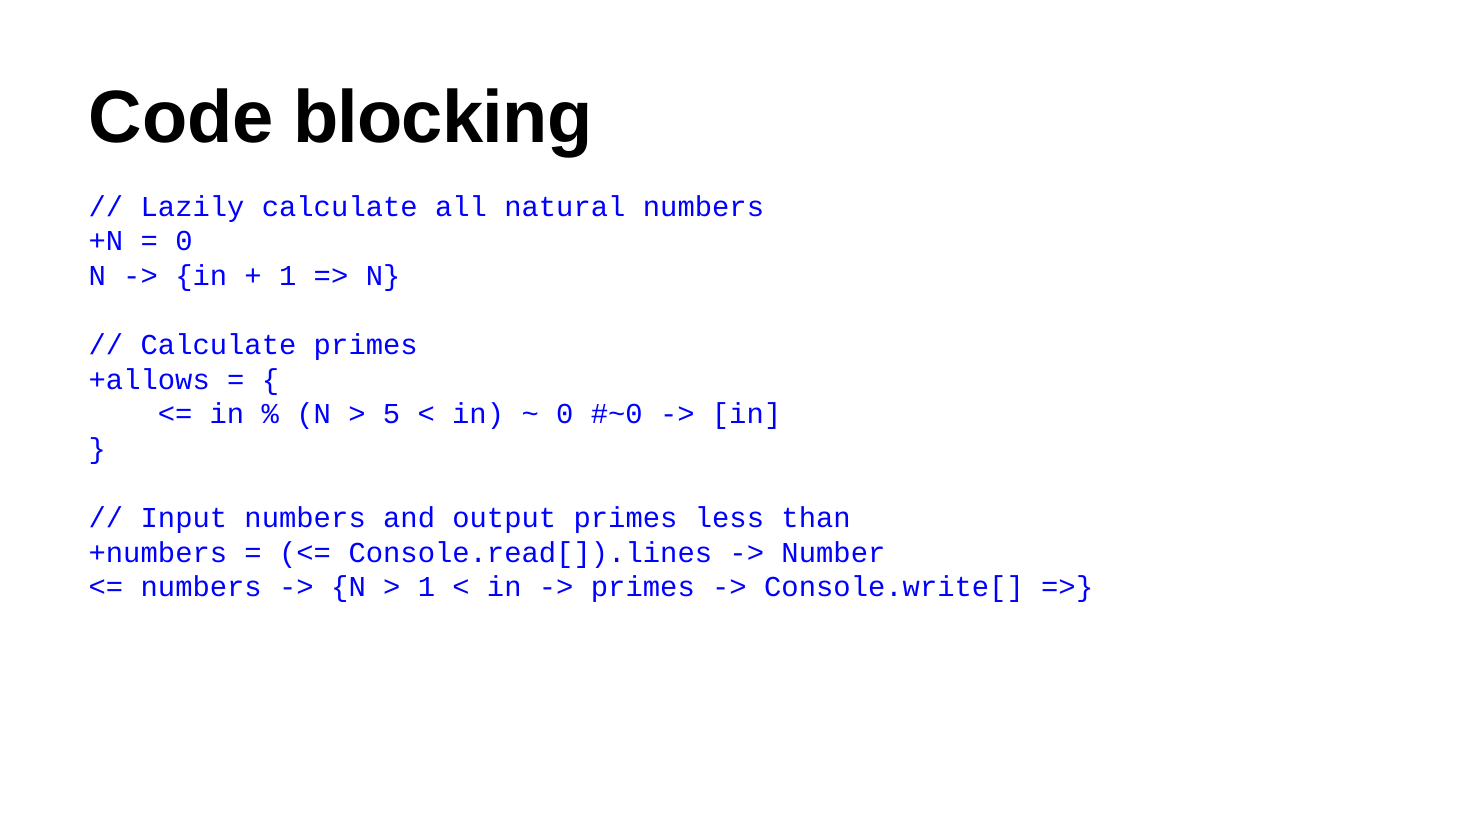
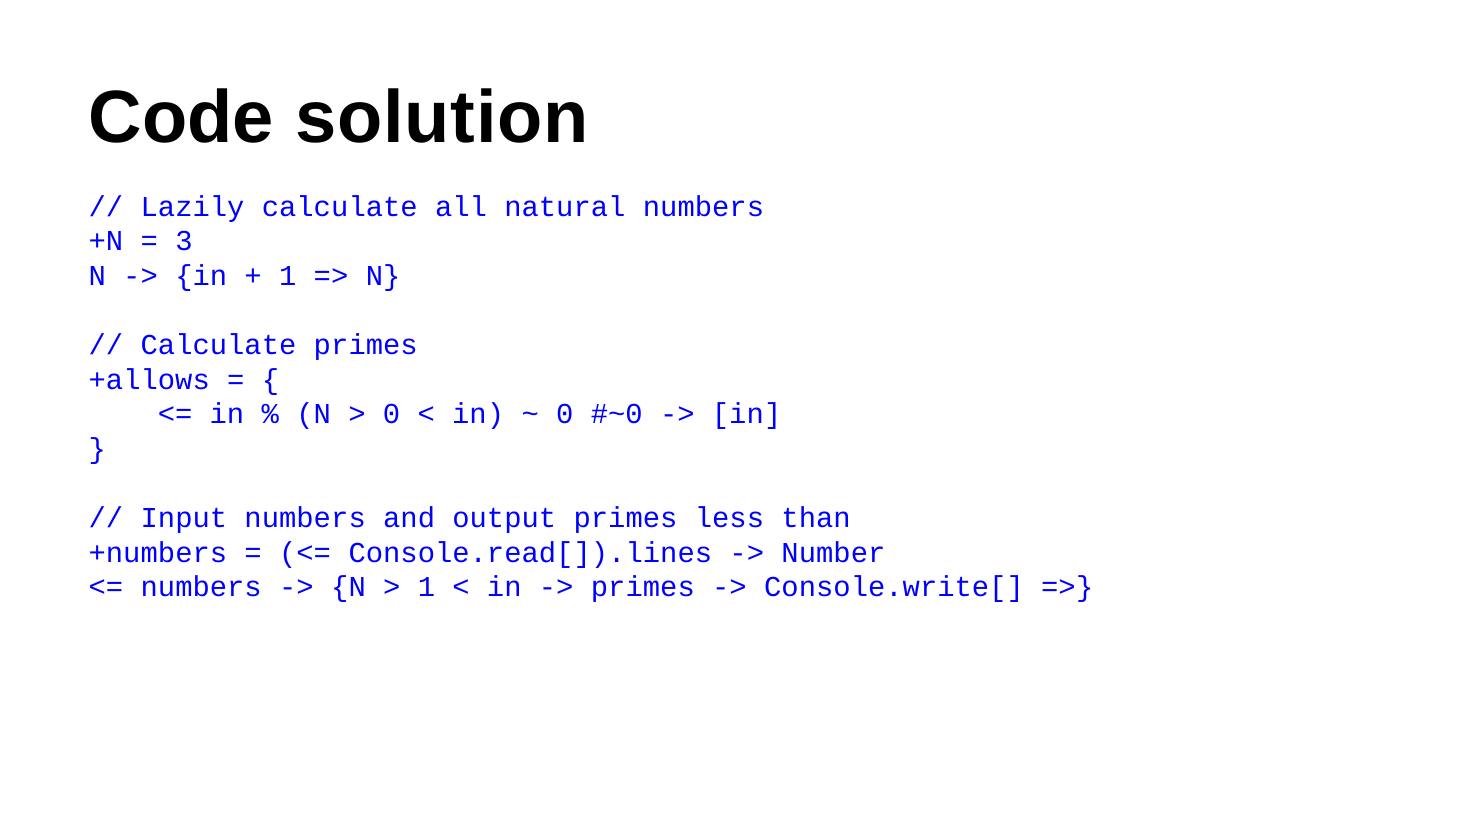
blocking: blocking -> solution (442, 118)
0: 0 -> 3 (184, 241)
5: 5 -> 0 (392, 414)
